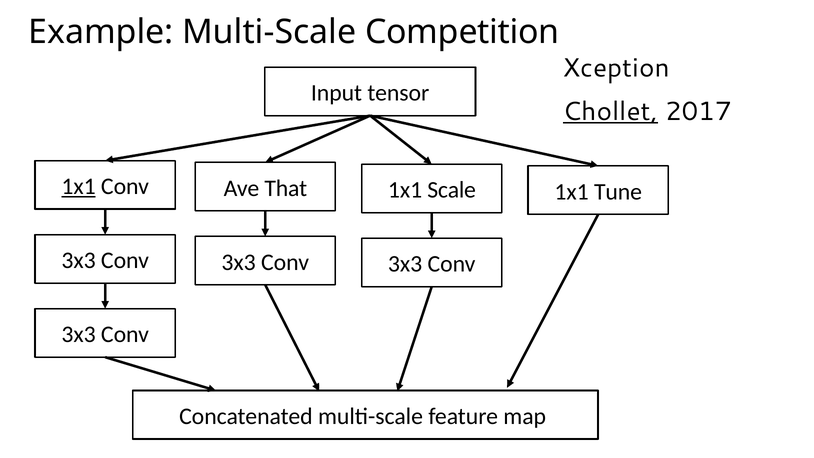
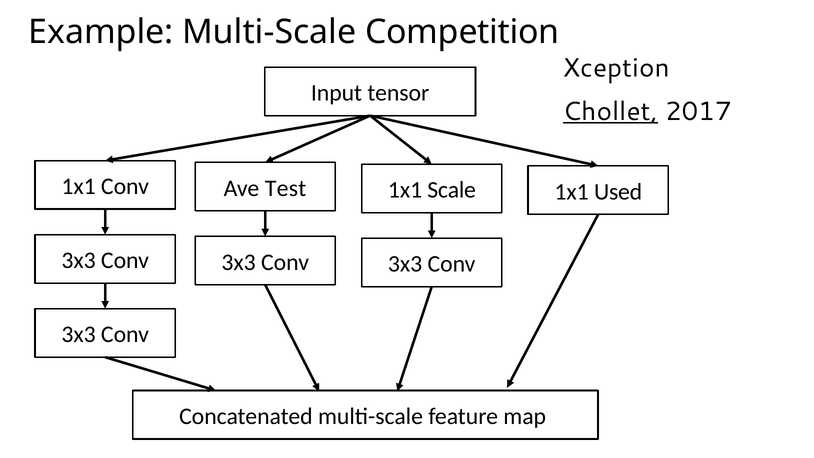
1x1 underline: present -> none (79, 186)
That: That -> Test (286, 188)
Tune: Tune -> Used (618, 192)
